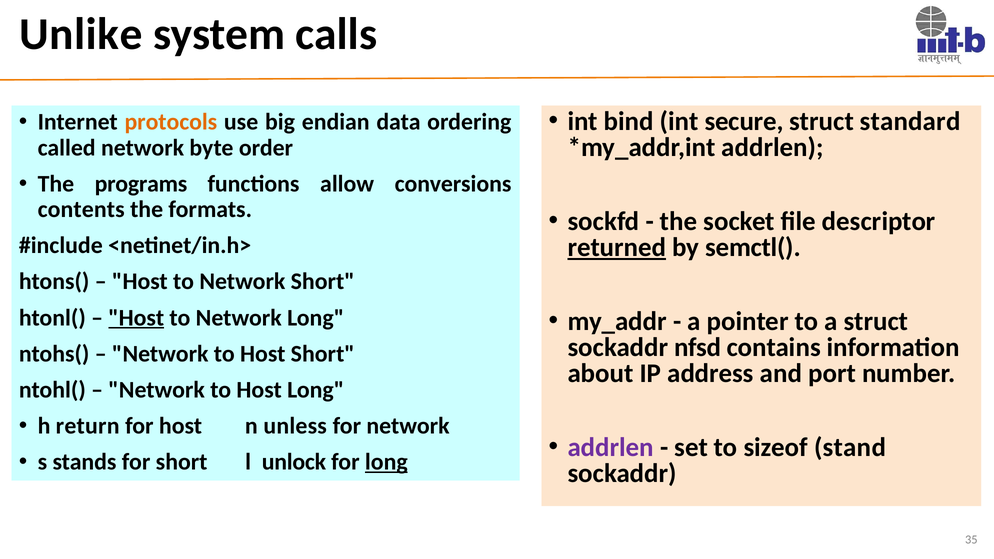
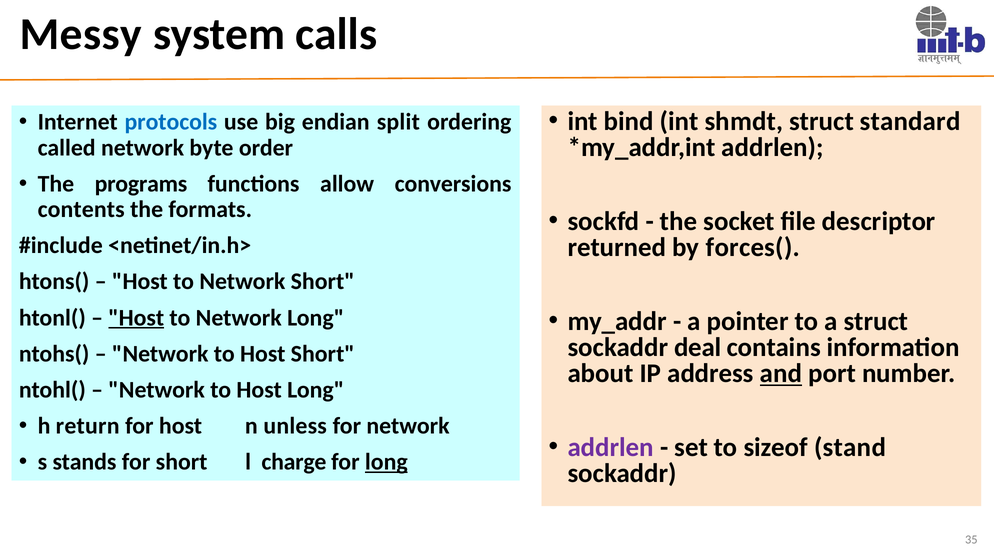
Unlike: Unlike -> Messy (81, 34)
secure: secure -> shmdt (744, 121)
protocols colour: orange -> blue (171, 122)
data: data -> split (398, 122)
returned underline: present -> none (617, 247)
semctl(: semctl( -> forces( (753, 247)
nfsd: nfsd -> deal (698, 347)
and underline: none -> present (781, 374)
unlock: unlock -> charge (294, 462)
